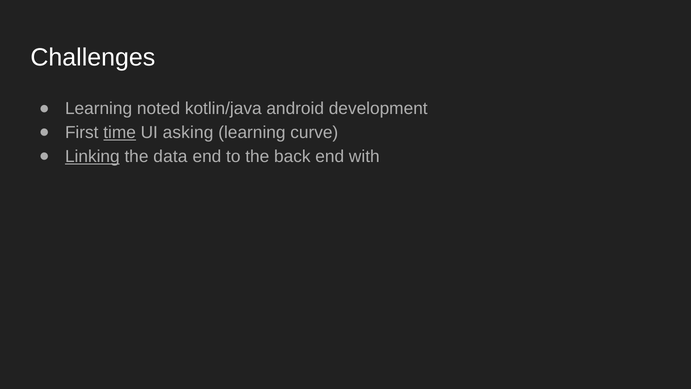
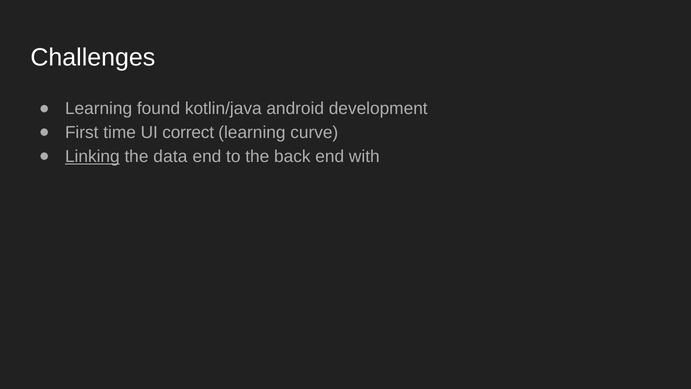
noted: noted -> found (159, 109)
time underline: present -> none (120, 132)
asking: asking -> correct (188, 132)
